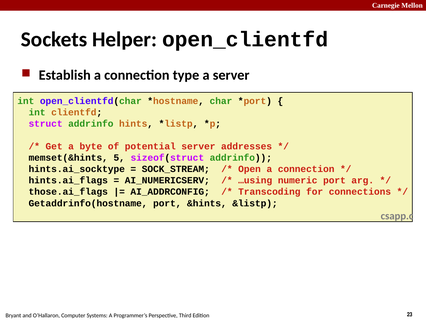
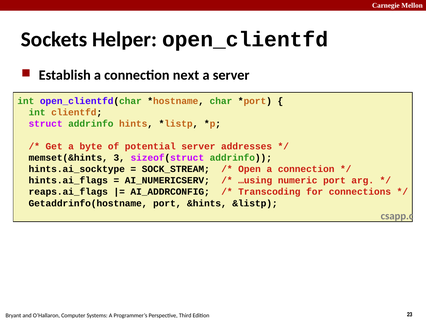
type: type -> next (186, 75)
5: 5 -> 3 (119, 158)
those.ai_flags: those.ai_flags -> reaps.ai_flags (68, 192)
